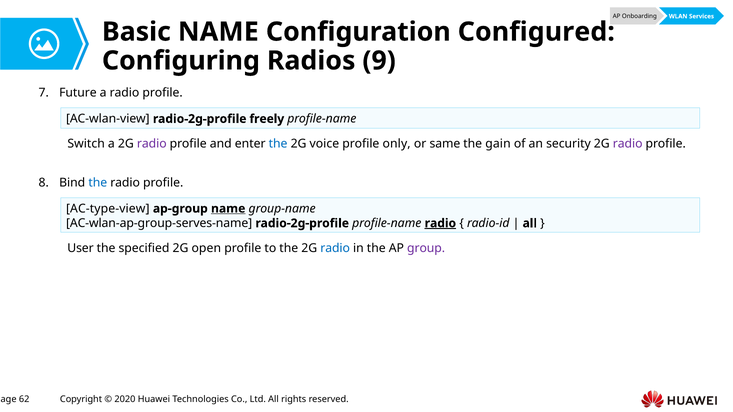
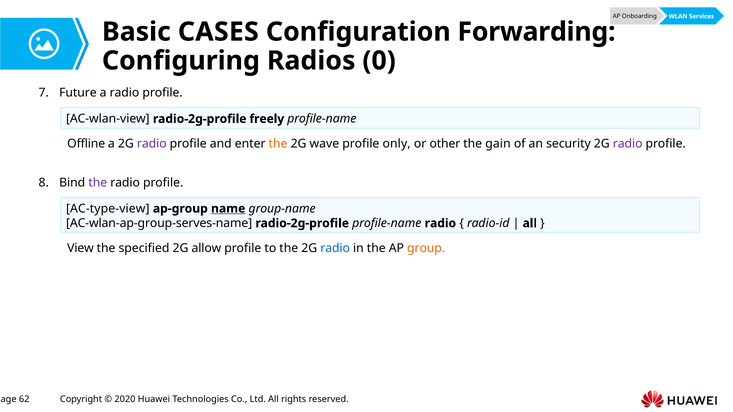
Basic NAME: NAME -> CASES (218, 32)
Configured: Configured -> Forwarding (536, 32)
9: 9 -> 0 (379, 61)
Switch: Switch -> Offline (86, 144)
the colour: blue -> orange (278, 144)
voice: voice -> wave (324, 144)
same: same -> other (445, 144)
the colour: blue -> purple (98, 183)
radio underline: present -> none (440, 223)
User: User -> View (81, 248)
open: open -> allow (206, 248)
group colour: purple -> orange (426, 248)
